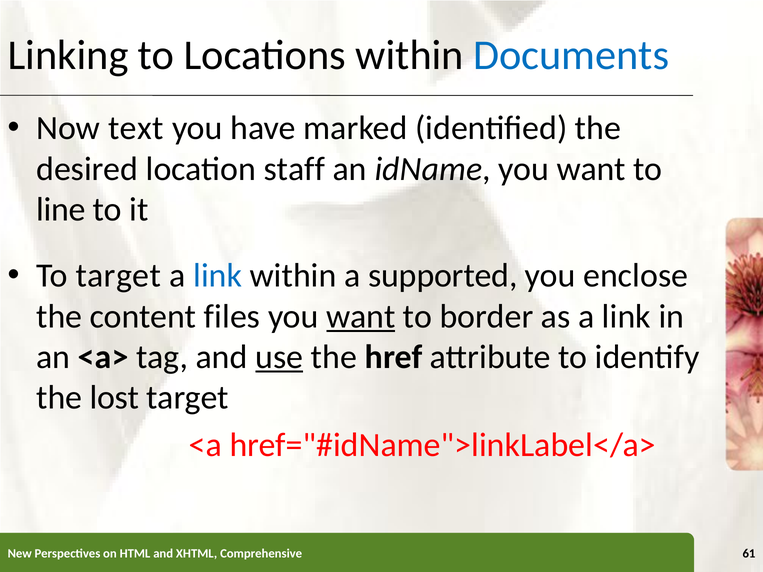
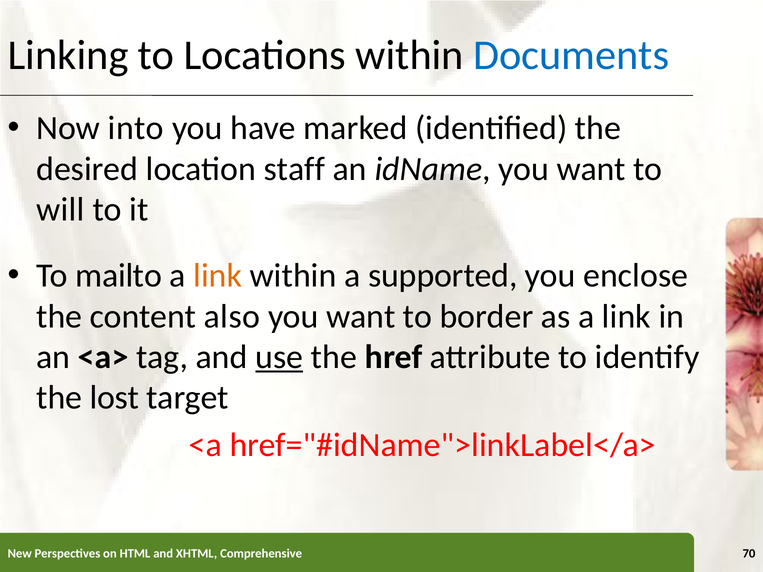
text: text -> into (136, 128)
line: line -> will (60, 210)
To target: target -> mailto (119, 276)
link colour: blue -> orange (218, 276)
files: files -> also (232, 317)
want underline: present -> none (361, 317)
61: 61 -> 70 (749, 554)
